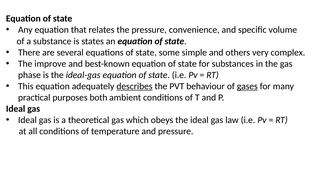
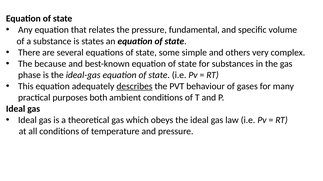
convenience: convenience -> fundamental (194, 30)
improve: improve -> because (50, 64)
gases underline: present -> none (247, 87)
